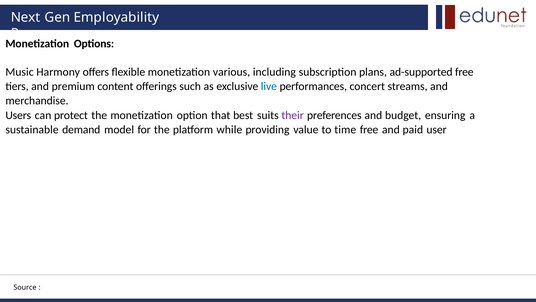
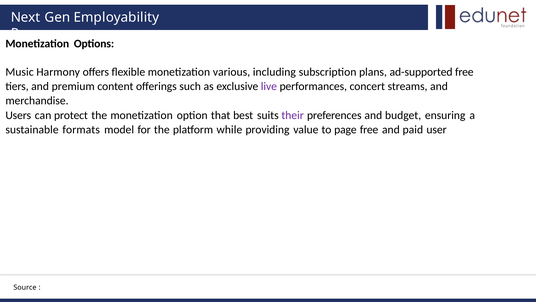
live colour: blue -> purple (269, 86)
demand: demand -> formats (81, 130)
time: time -> page (345, 130)
